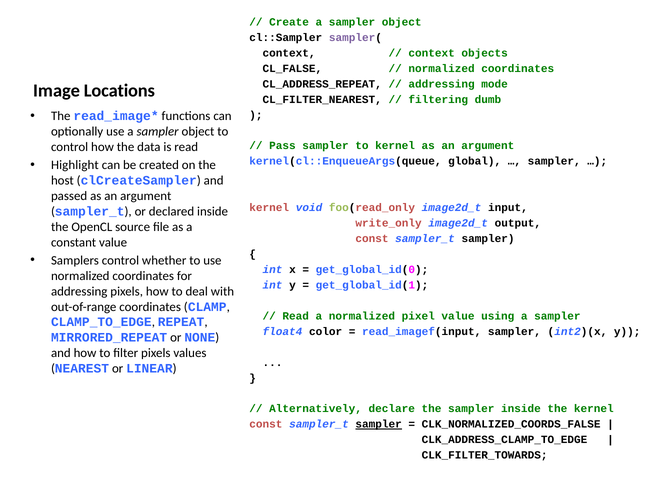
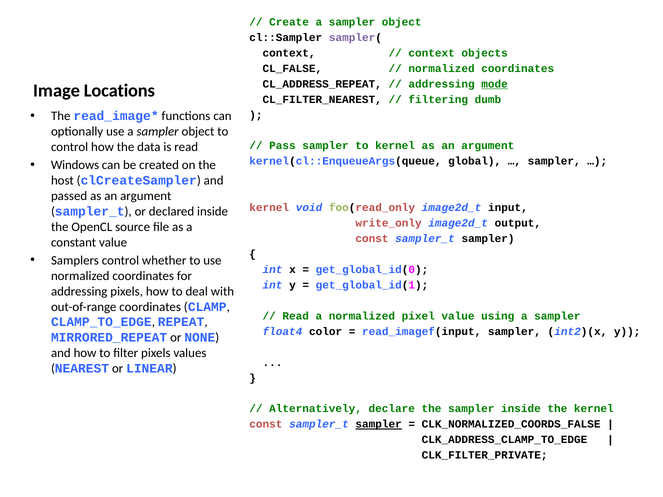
mode underline: none -> present (495, 84)
Highlight: Highlight -> Windows (75, 165)
CLK_FILTER_TOWARDS: CLK_FILTER_TOWARDS -> CLK_FILTER_PRIVATE (485, 455)
